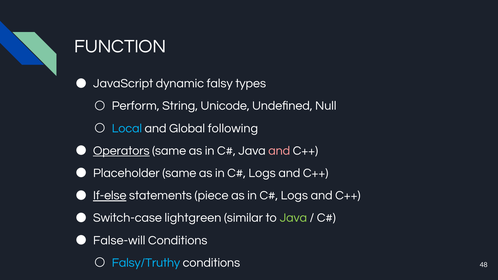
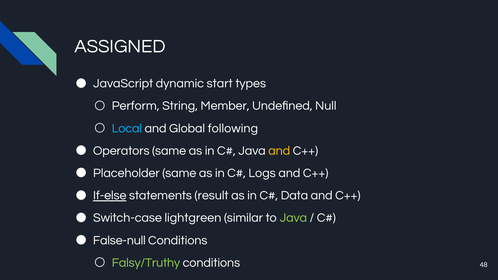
FUNCTION: FUNCTION -> ASSIGNED (120, 46)
falsy: falsy -> start (220, 83)
Unicode: Unicode -> Member (225, 106)
Operators underline: present -> none (121, 151)
and colour: pink -> yellow (279, 151)
piece: piece -> result (212, 196)
Logs: Logs -> Data (294, 196)
False-will: False-will -> False-null (119, 240)
Falsy/Truthy colour: light blue -> light green (146, 263)
